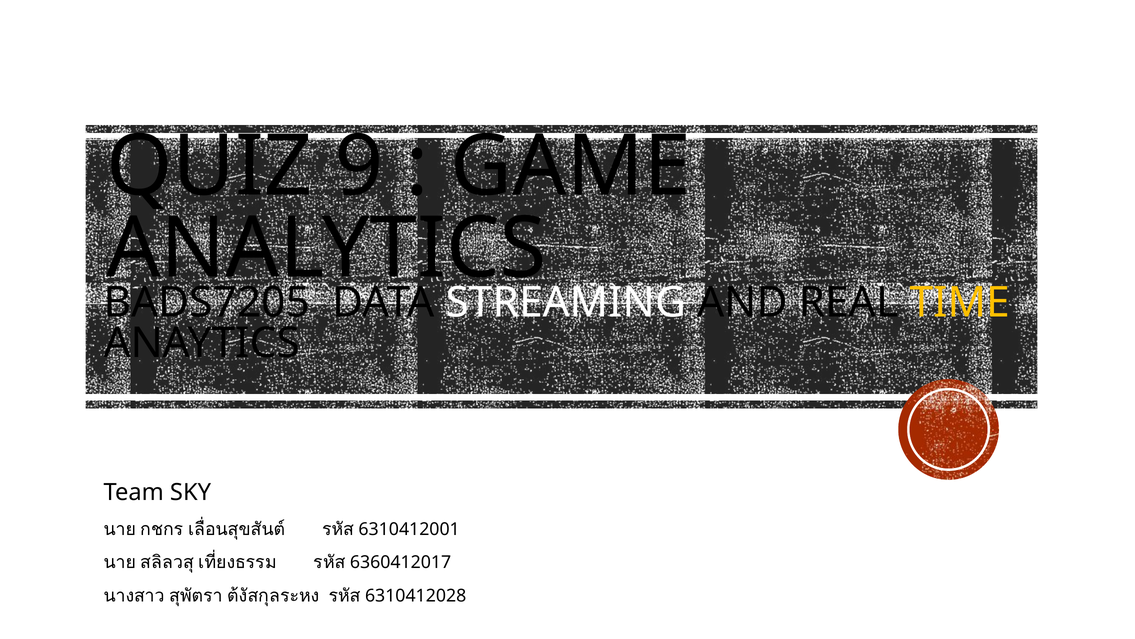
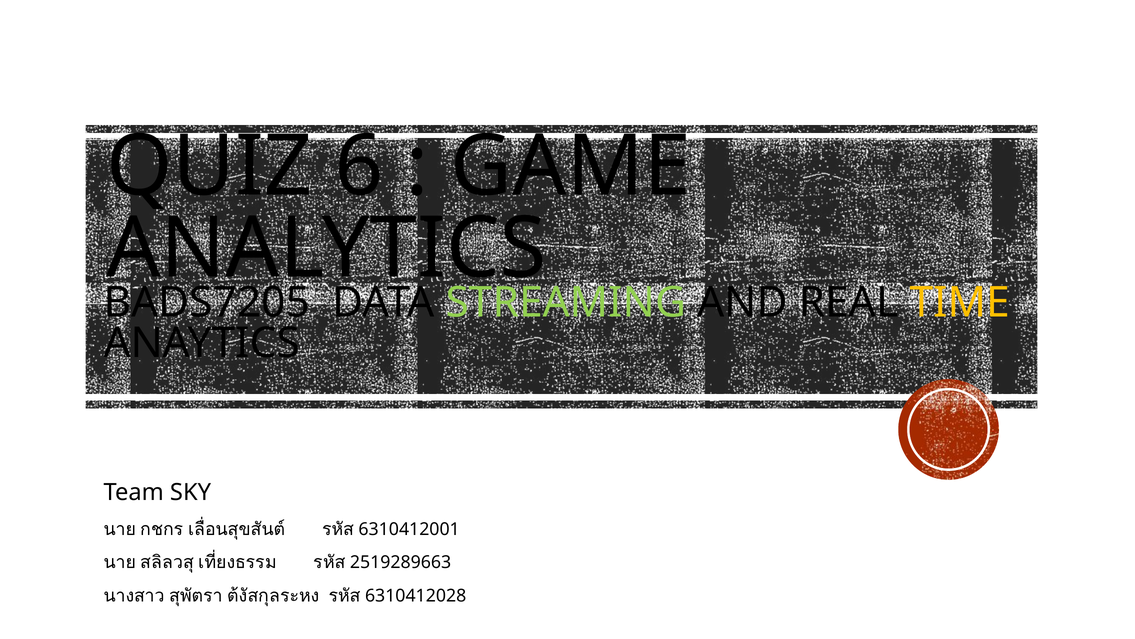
9: 9 -> 6 (359, 166)
STREAMING colour: white -> light green (566, 302)
6360412017: 6360412017 -> 2519289663 (401, 562)
